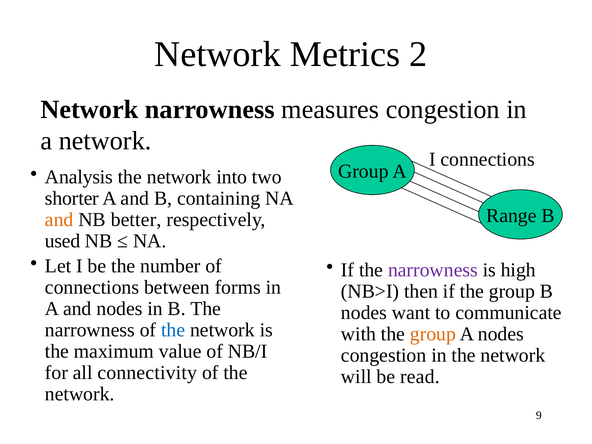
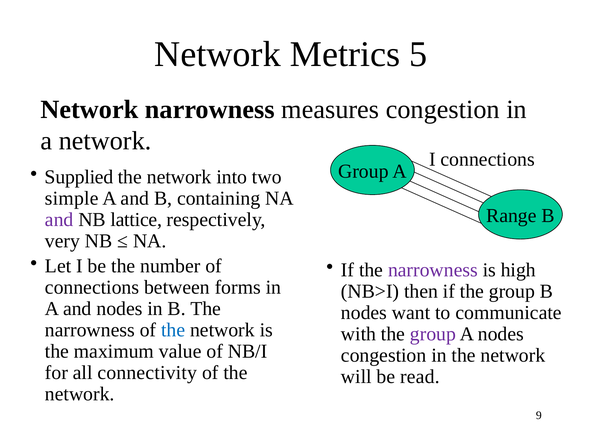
2: 2 -> 5 (418, 54)
Analysis: Analysis -> Supplied (79, 177)
shorter: shorter -> simple (72, 198)
and colour: orange -> purple (59, 220)
better: better -> lattice (136, 220)
used: used -> very (62, 241)
group colour: orange -> purple (433, 334)
